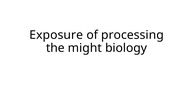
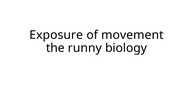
processing: processing -> movement (132, 35)
might: might -> runny (85, 48)
